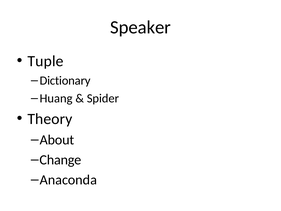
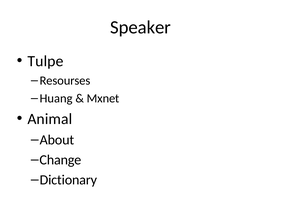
Tuple: Tuple -> Tulpe (46, 61)
Dictionary: Dictionary -> Resourses (65, 80)
Spider: Spider -> Mxnet (103, 98)
Theory: Theory -> Animal (50, 119)
Anaconda: Anaconda -> Dictionary (68, 180)
